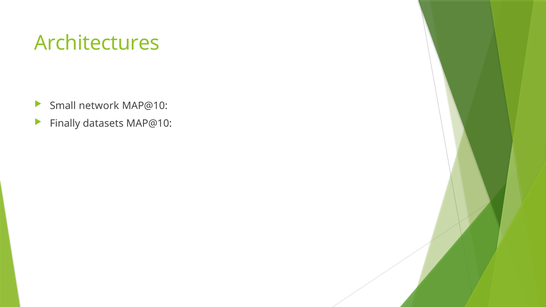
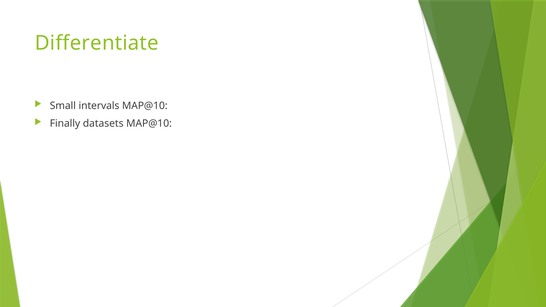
Architectures: Architectures -> Differentiate (97, 43)
network: network -> intervals (99, 106)
